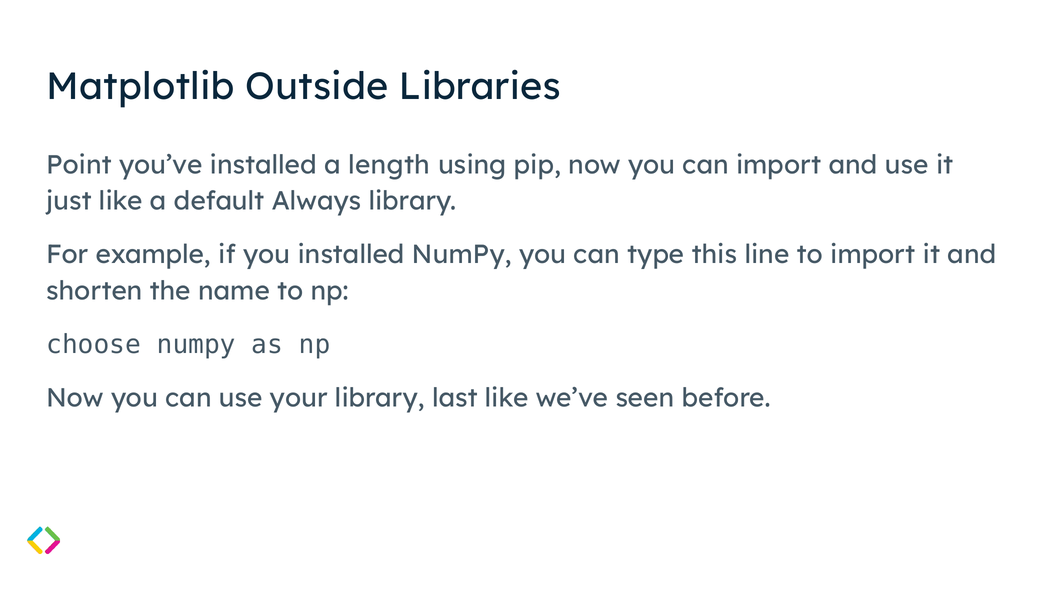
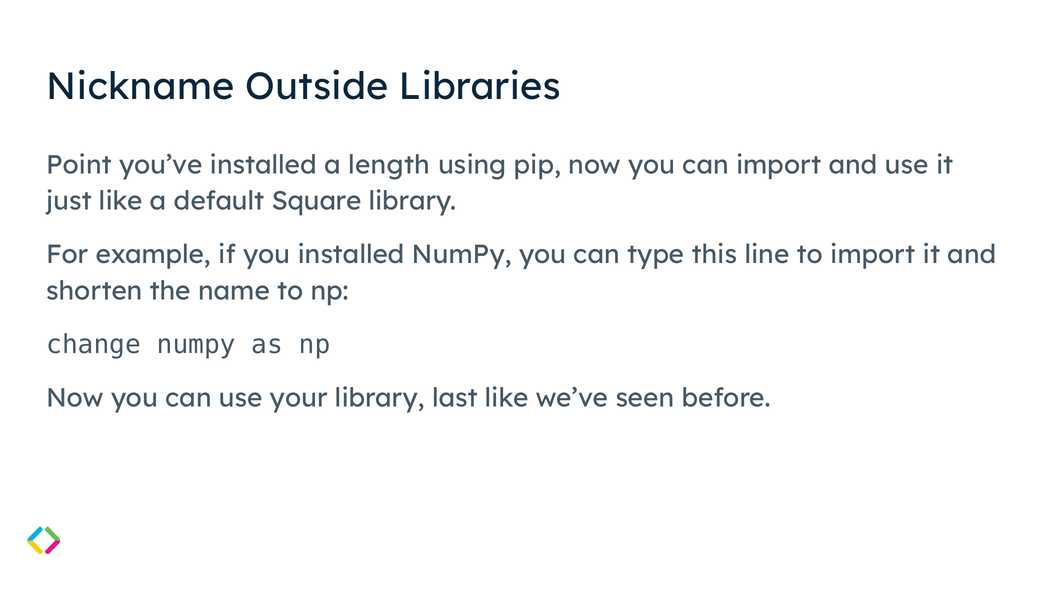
Matplotlib: Matplotlib -> Nickname (140, 87)
Always: Always -> Square (317, 201)
choose: choose -> change (94, 345)
